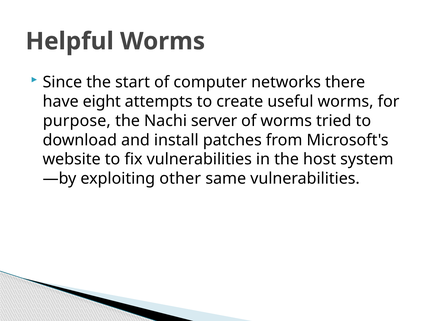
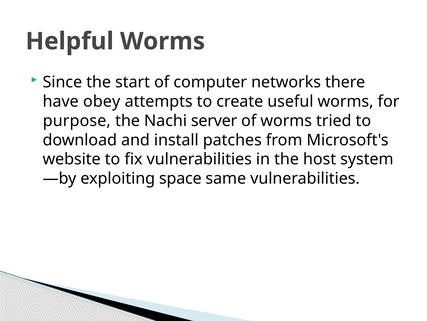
eight: eight -> obey (102, 101)
other: other -> space (180, 178)
